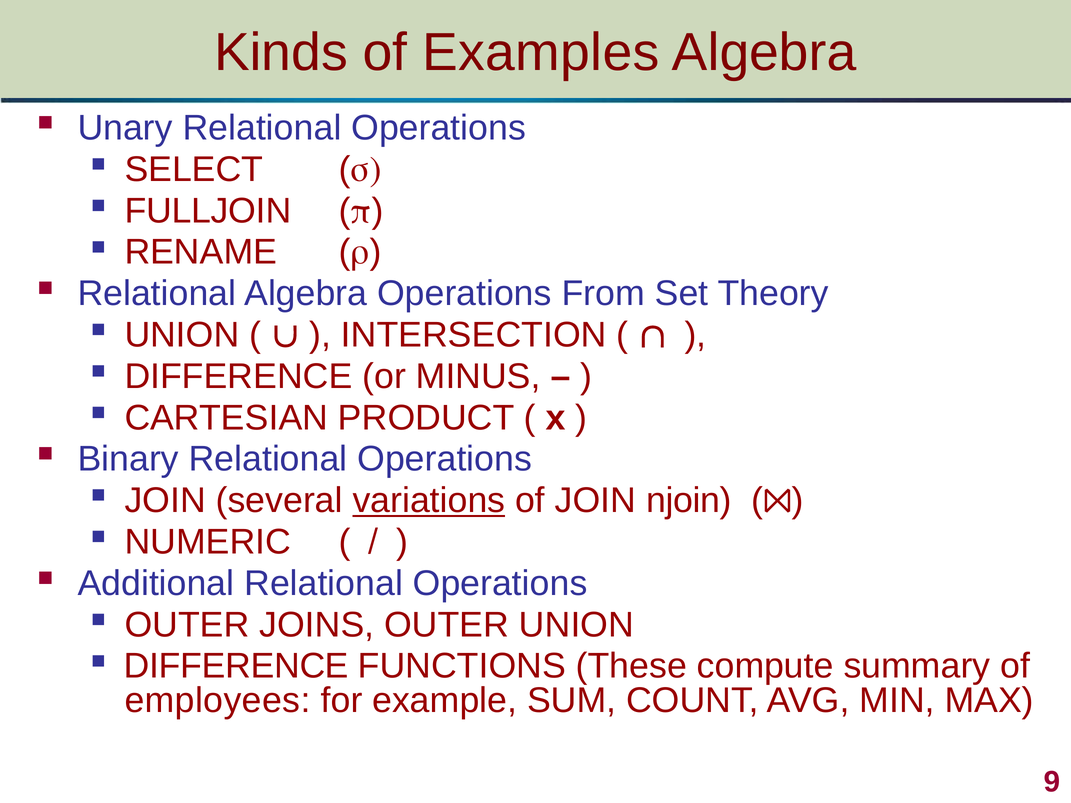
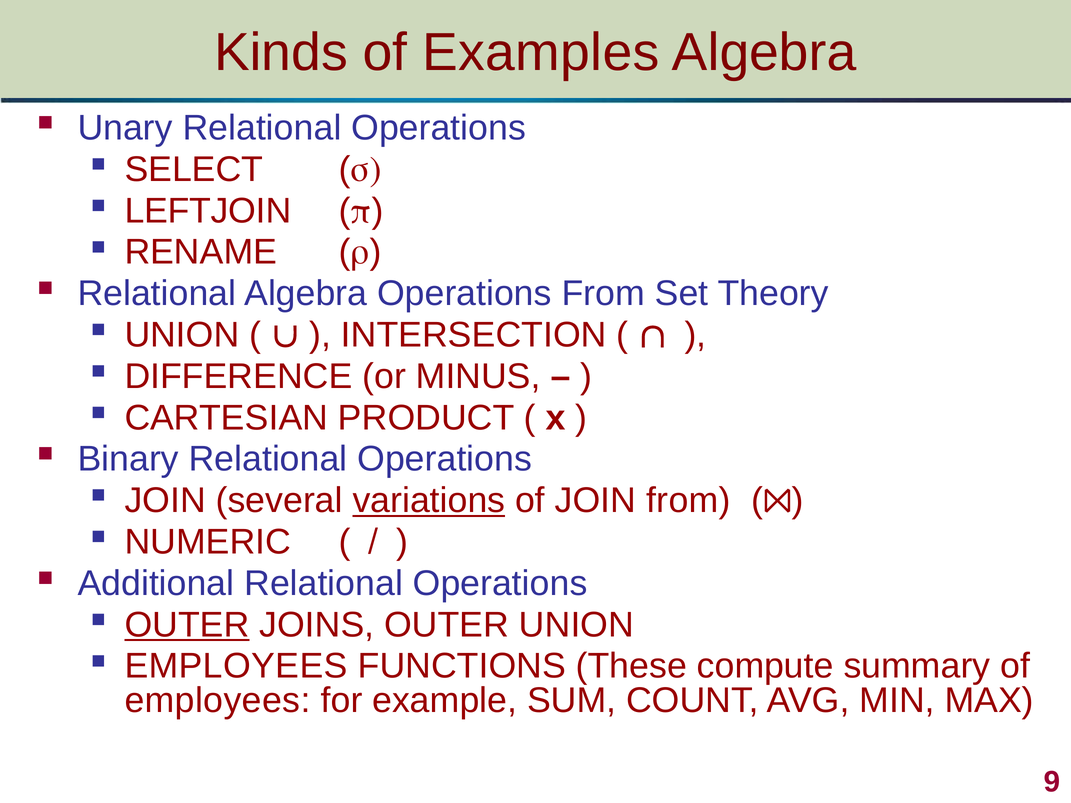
FULLJOIN: FULLJOIN -> LEFTJOIN (208, 211)
JOIN njoin: njoin -> from (689, 501)
OUTER underline: none -> present (187, 625)
DIFFERENCE: DIFFERENCE -> EMPLOYEES (236, 666)
